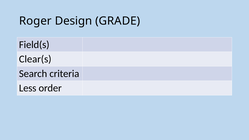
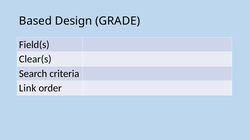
Roger: Roger -> Based (35, 21)
Less: Less -> Link (28, 88)
